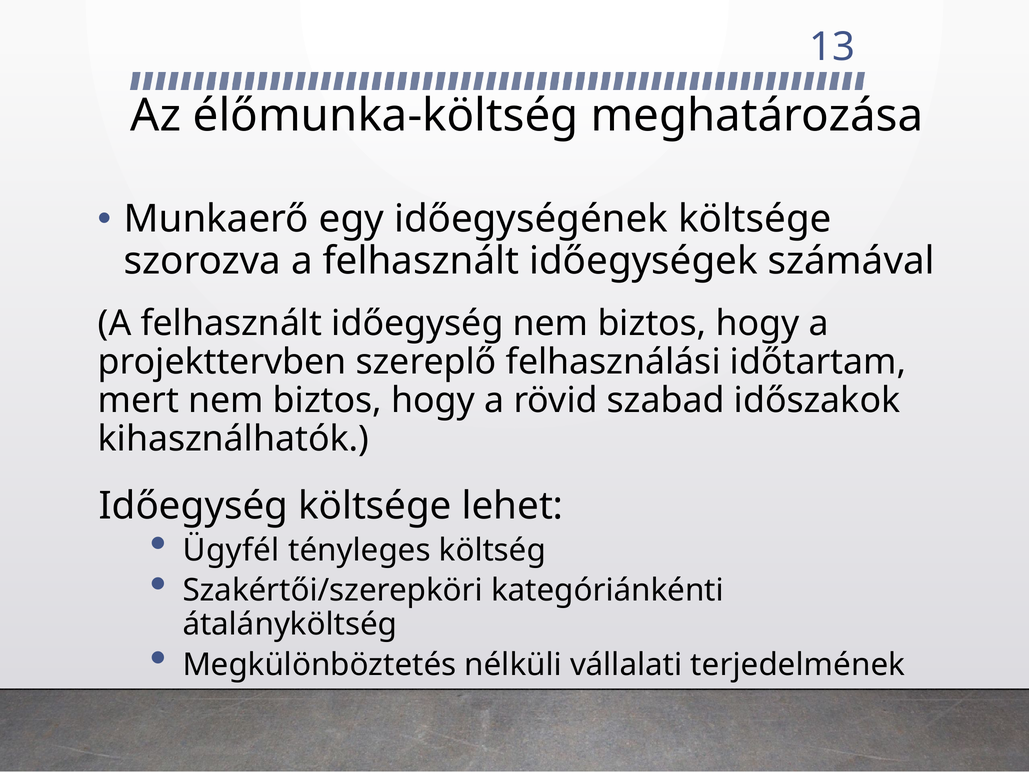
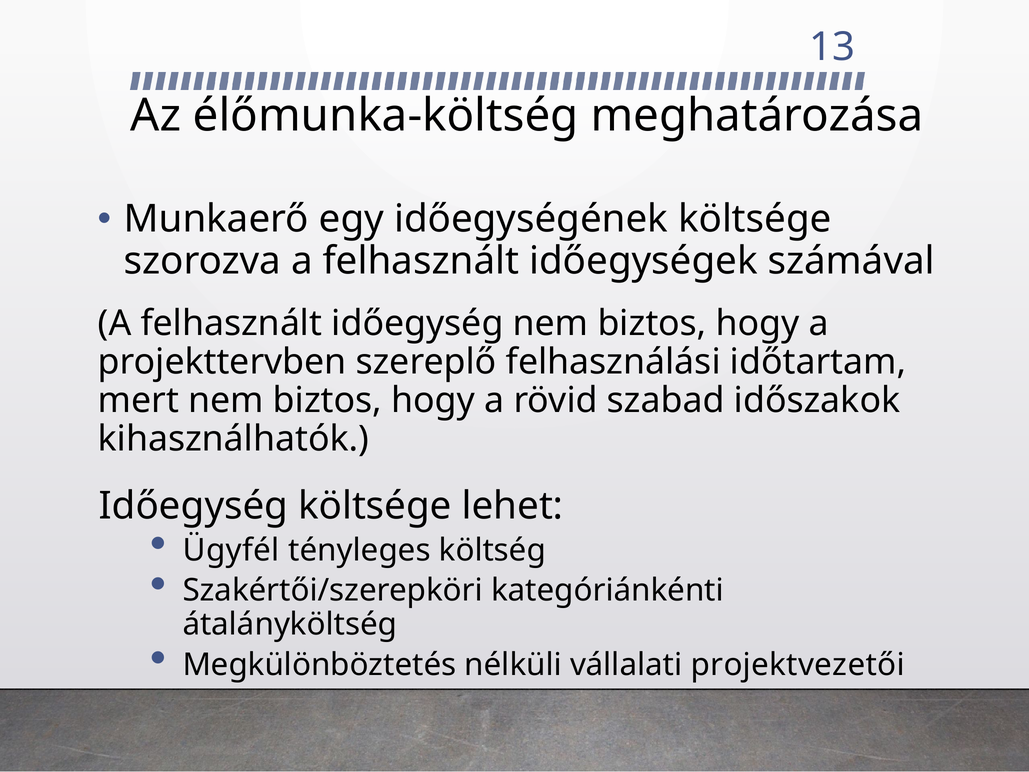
terjedelmének: terjedelmének -> projektvezetői (798, 664)
